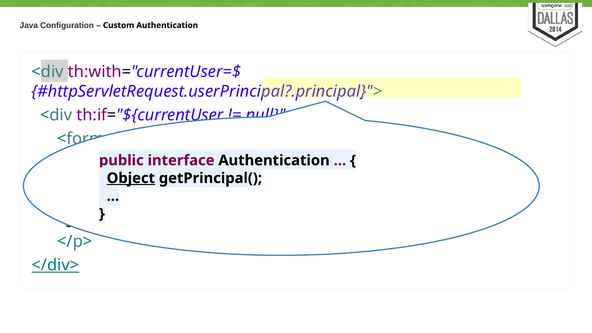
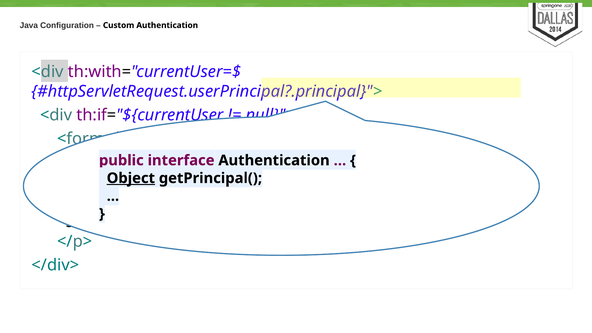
</div> underline: present -> none (55, 265)
